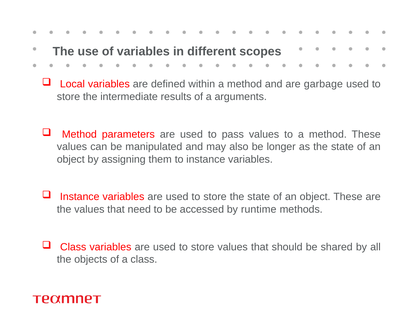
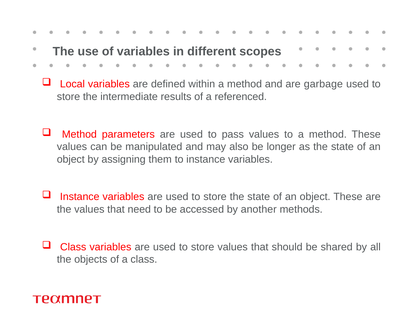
arguments: arguments -> referenced (241, 97)
runtime: runtime -> another (259, 210)
